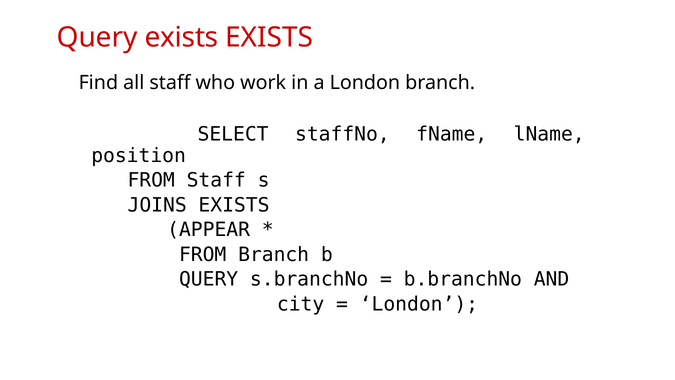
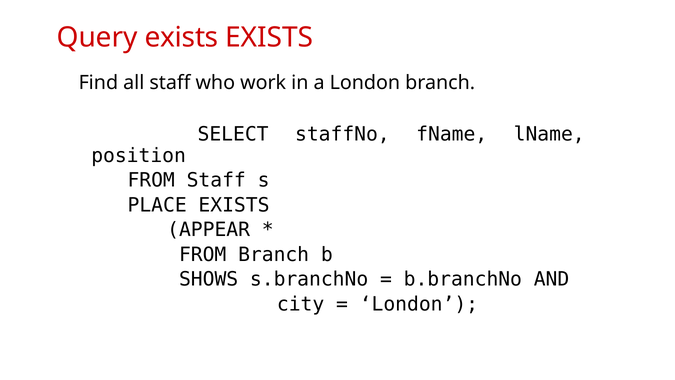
JOINS: JOINS -> PLACE (157, 205)
QUERY: QUERY -> SHOWS (209, 279)
